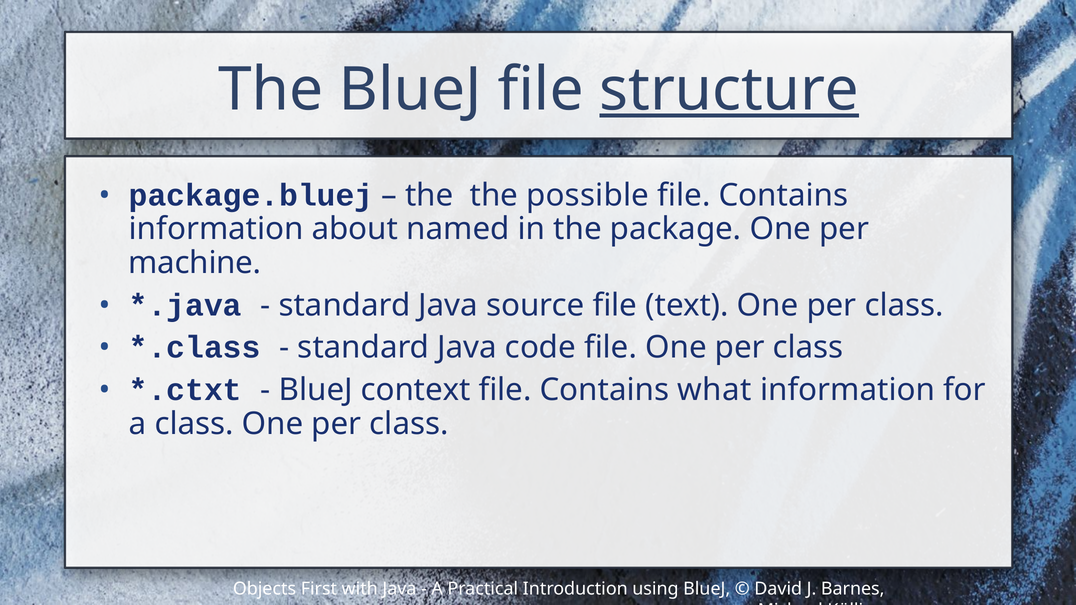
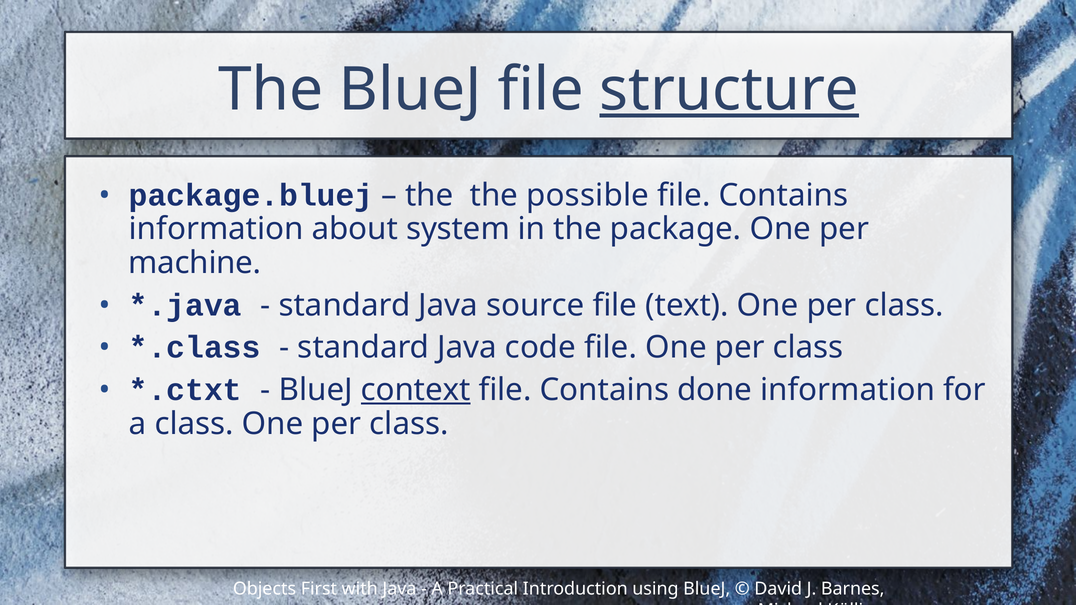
named: named -> system (458, 229)
context underline: none -> present (416, 390)
what: what -> done (715, 390)
